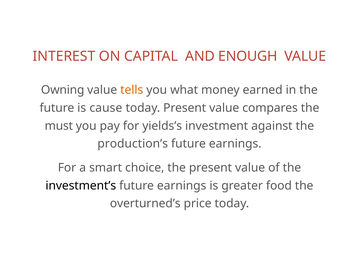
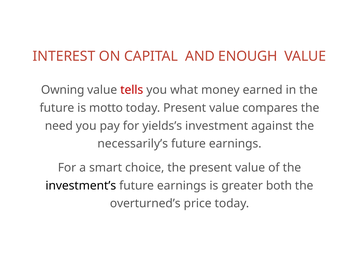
tells colour: orange -> red (132, 90)
cause: cause -> motto (106, 108)
must: must -> need (59, 126)
production’s: production’s -> necessarily’s (133, 144)
food: food -> both (279, 186)
